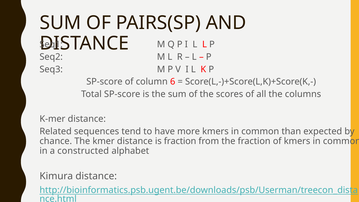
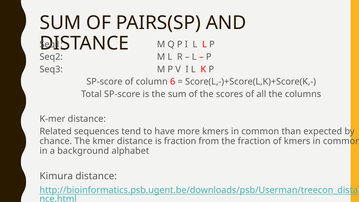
constructed: constructed -> background (83, 151)
